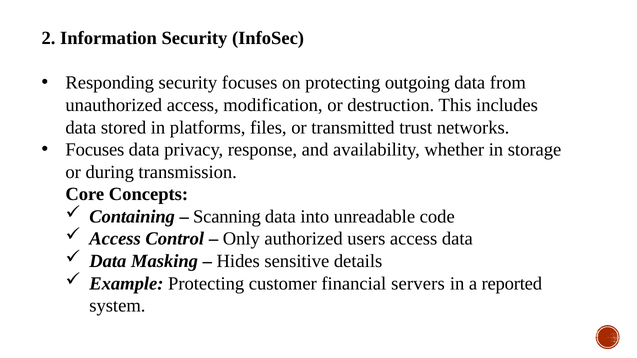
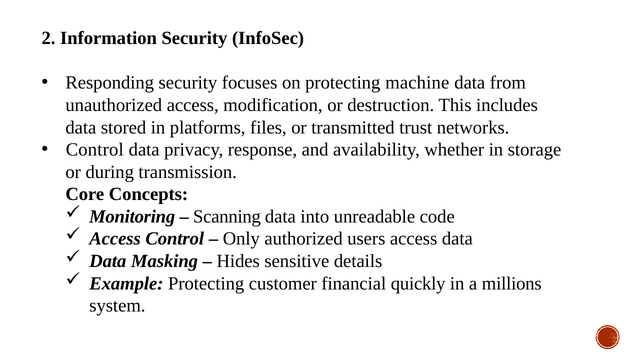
outgoing: outgoing -> machine (417, 83)
Focuses: Focuses -> Control (95, 150)
Containing: Containing -> Monitoring (132, 217)
servers: servers -> quickly (418, 284)
reported: reported -> millions (512, 284)
